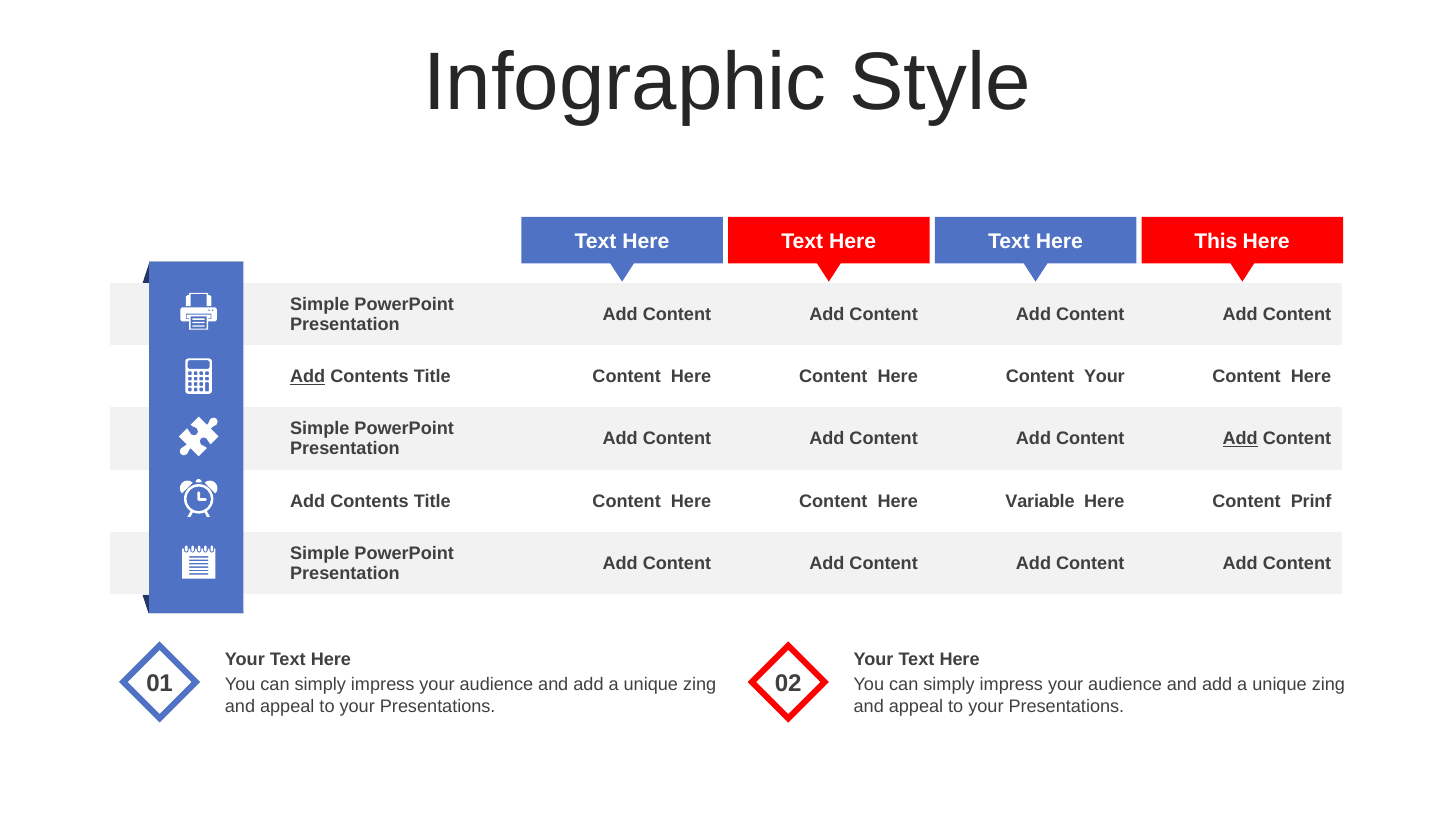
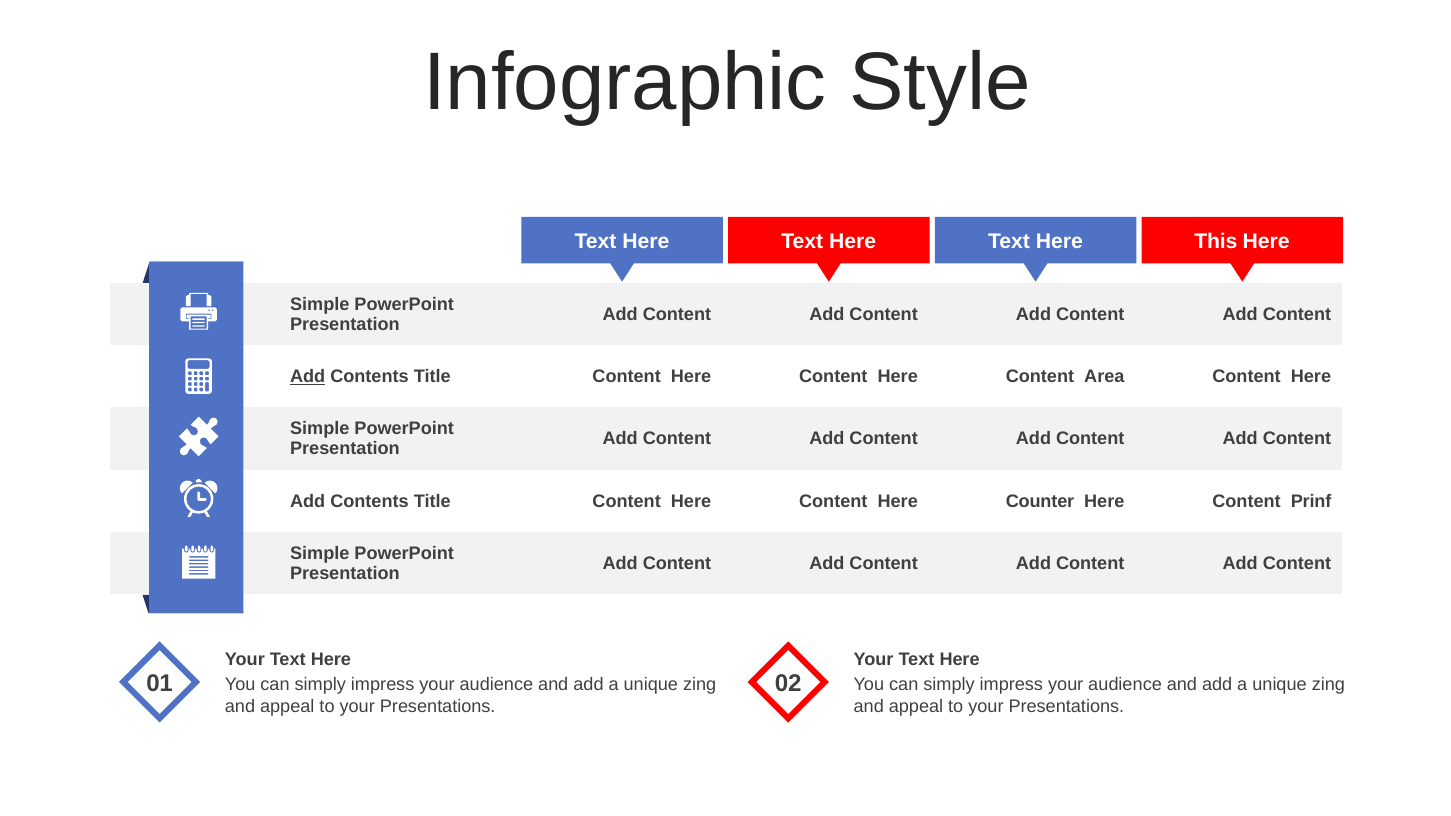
Content Your: Your -> Area (1104, 377)
Add underline: present -> none (1240, 439)
Variable: Variable -> Counter (1040, 501)
